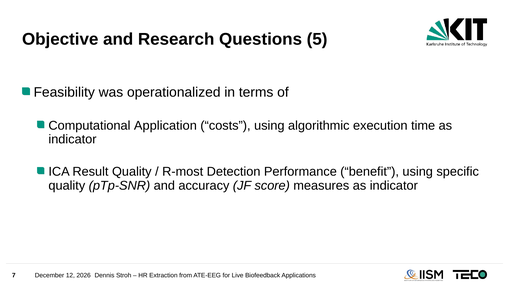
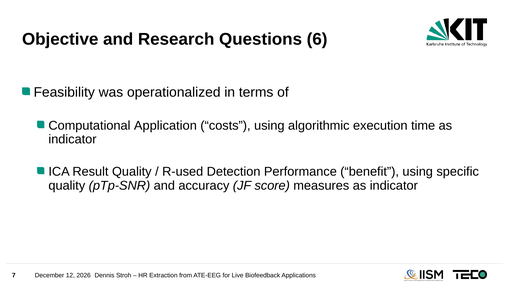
5: 5 -> 6 (317, 39)
R-most: R-most -> R-used (183, 172)
